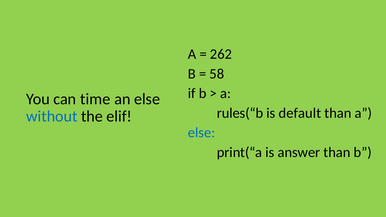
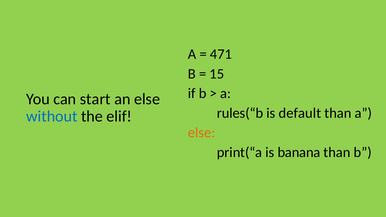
262: 262 -> 471 (221, 54)
58: 58 -> 15 (217, 74)
time: time -> start (95, 99)
else colour: blue -> orange (202, 133)
answer: answer -> banana (299, 152)
